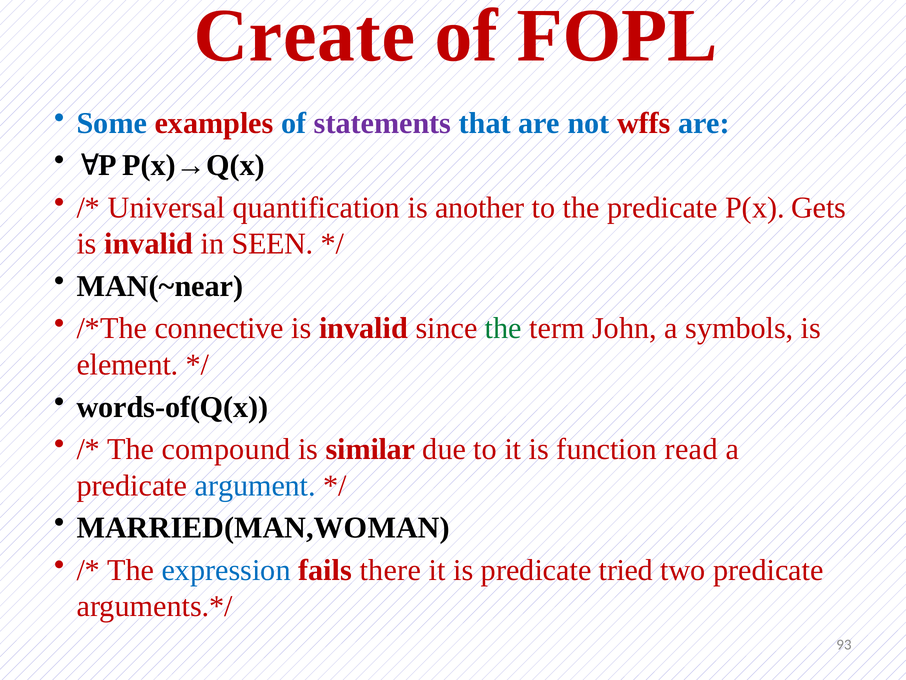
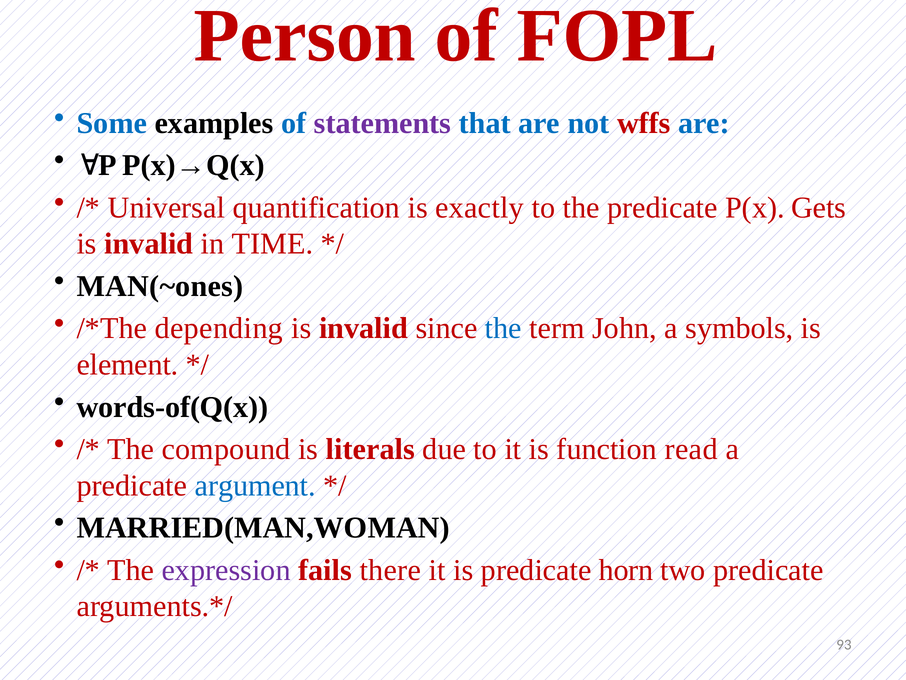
Create: Create -> Person (305, 36)
examples colour: red -> black (214, 123)
another: another -> exactly (480, 207)
SEEN: SEEN -> TIME (272, 244)
MAN(~near: MAN(~near -> MAN(~ones (160, 286)
connective: connective -> depending (219, 328)
the colour: green -> blue (503, 328)
similar: similar -> literals (370, 449)
expression colour: blue -> purple (226, 570)
tried: tried -> horn (626, 570)
